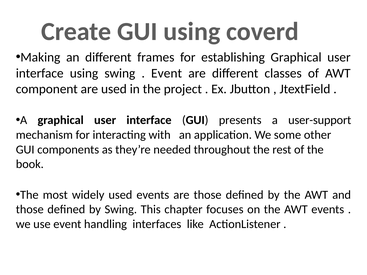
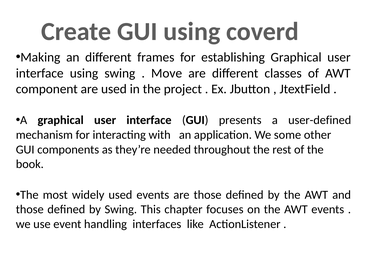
Event: Event -> Move (167, 73)
user-support: user-support -> user-defined (320, 120)
